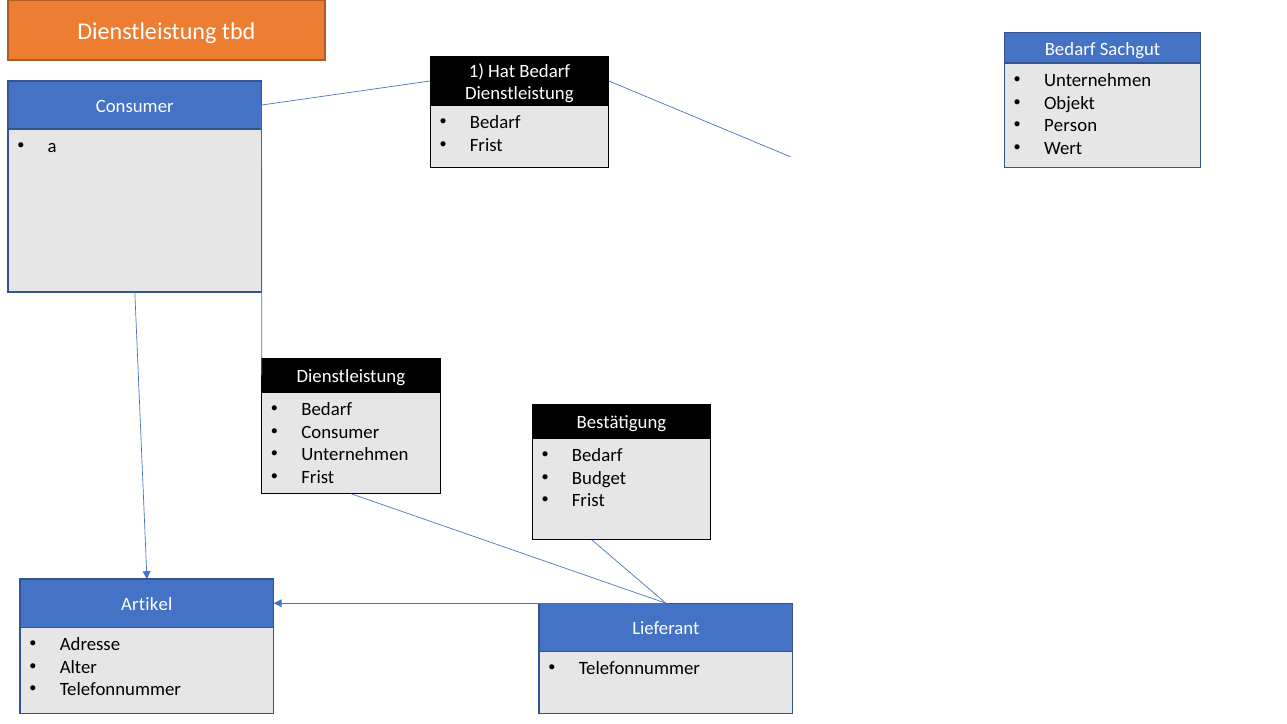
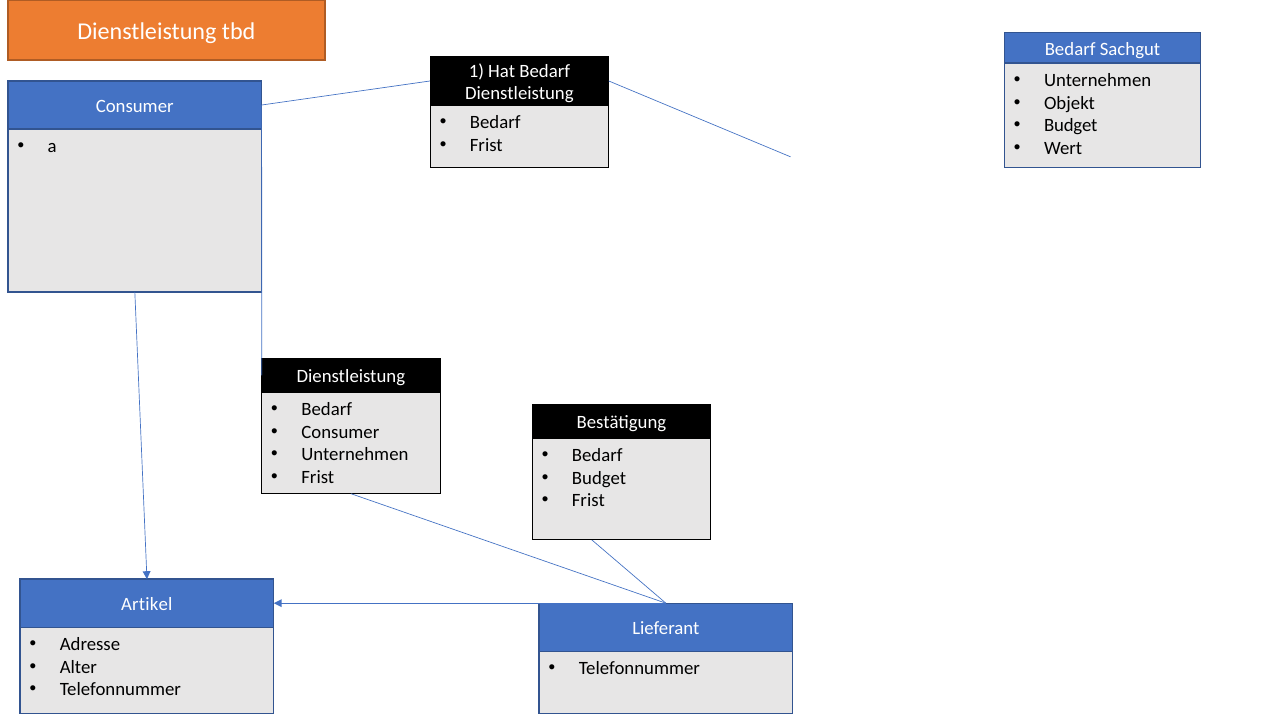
Person: Person -> Budget (1071, 125)
